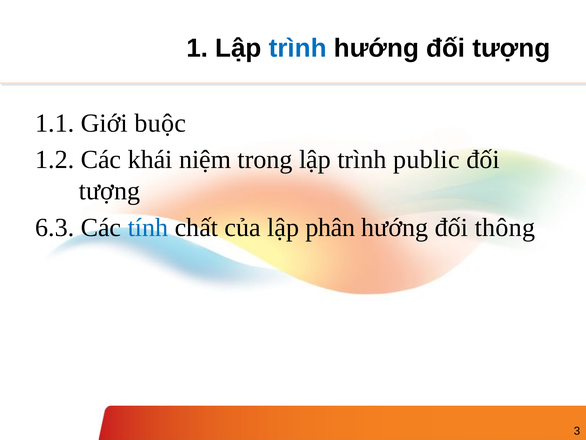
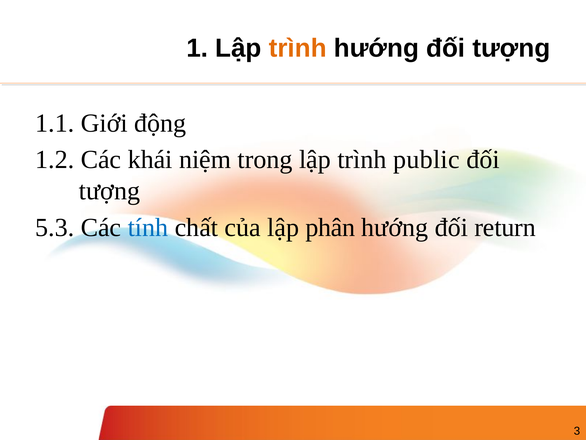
trình colour: blue -> orange (298, 48)
buộc: buộc -> động (160, 123)
6.3: 6.3 -> 5.3 (55, 227)
thông: thông -> return (505, 227)
